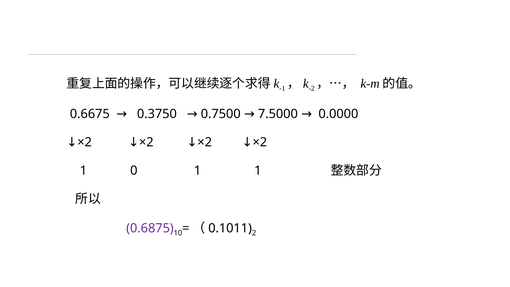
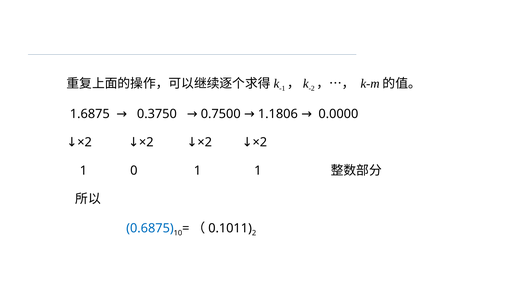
0.6675: 0.6675 -> 1.6875 (90, 114)
7.5000: 7.5000 -> 1.1806 (278, 114)
0.6875 colour: purple -> blue (150, 228)
